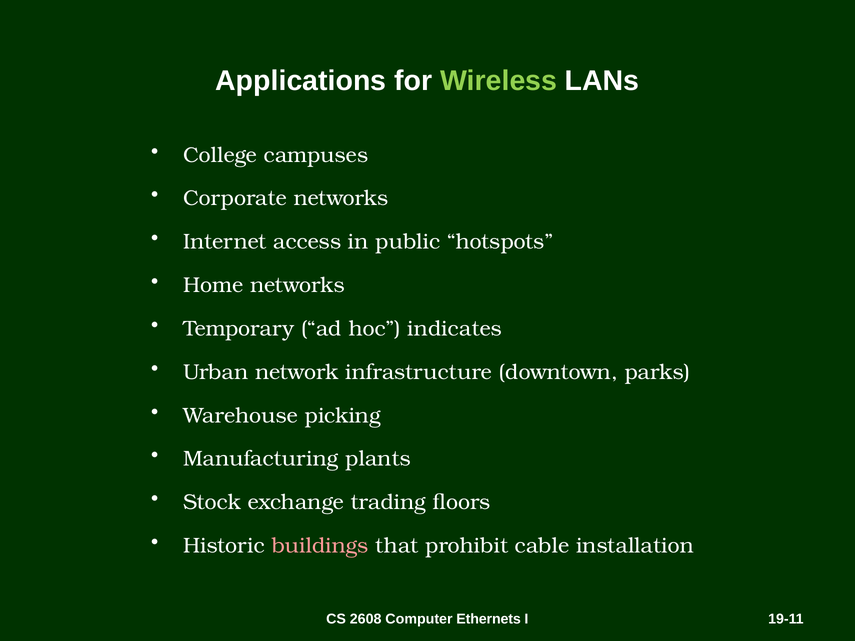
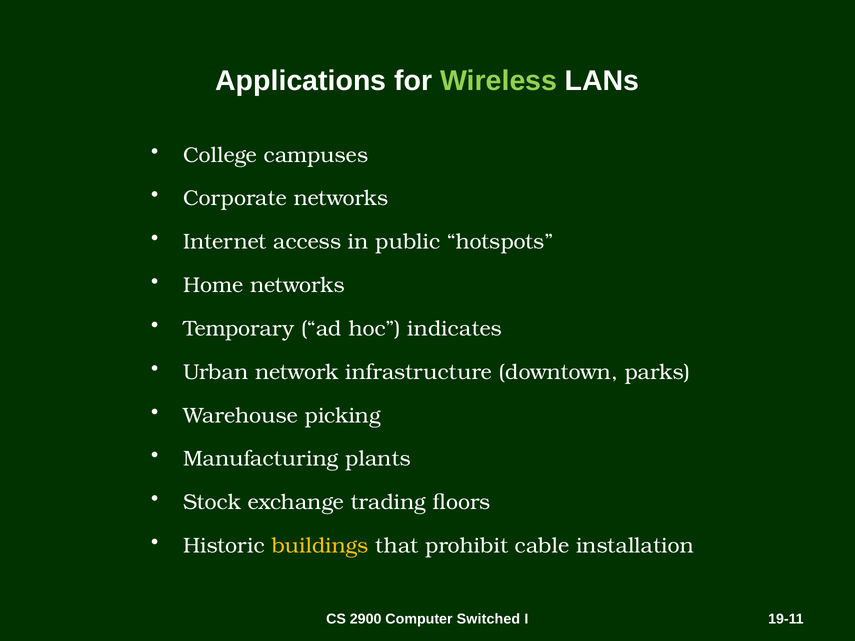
buildings colour: pink -> yellow (320, 546)
2608: 2608 -> 2900 (366, 619)
Ethernets: Ethernets -> Switched (488, 619)
